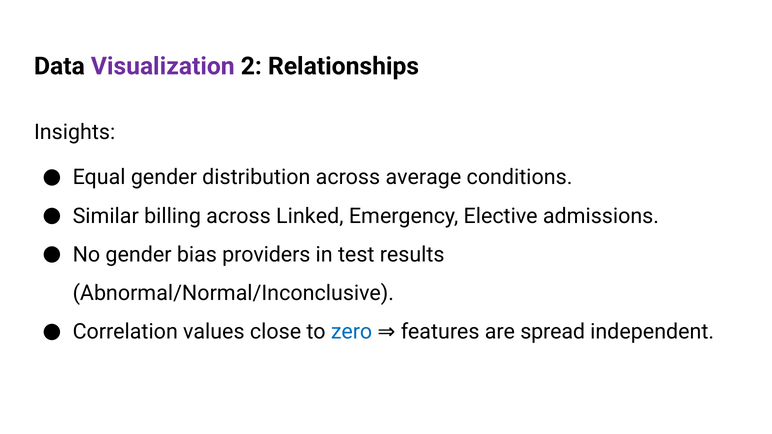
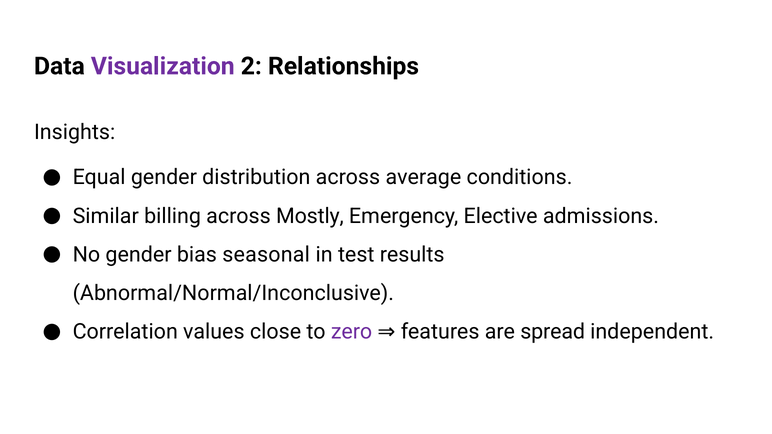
Linked: Linked -> Mostly (310, 216)
providers: providers -> seasonal (266, 255)
zero colour: blue -> purple (352, 332)
